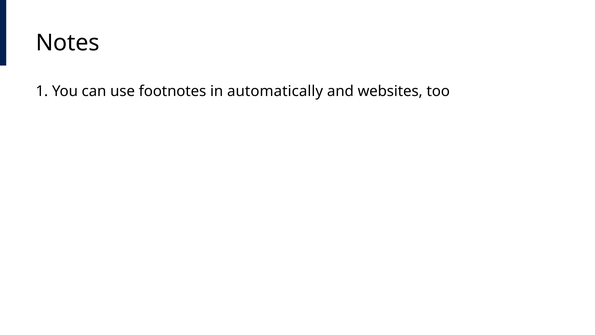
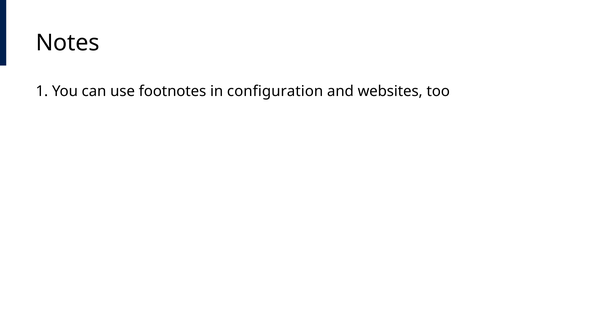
automatically: automatically -> configuration (275, 91)
